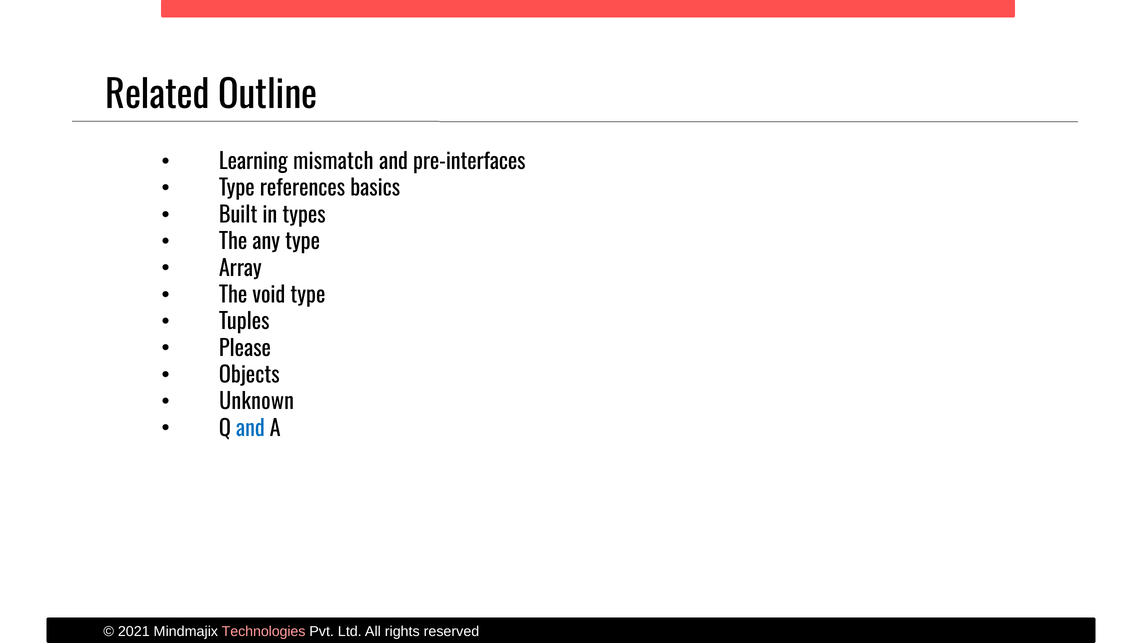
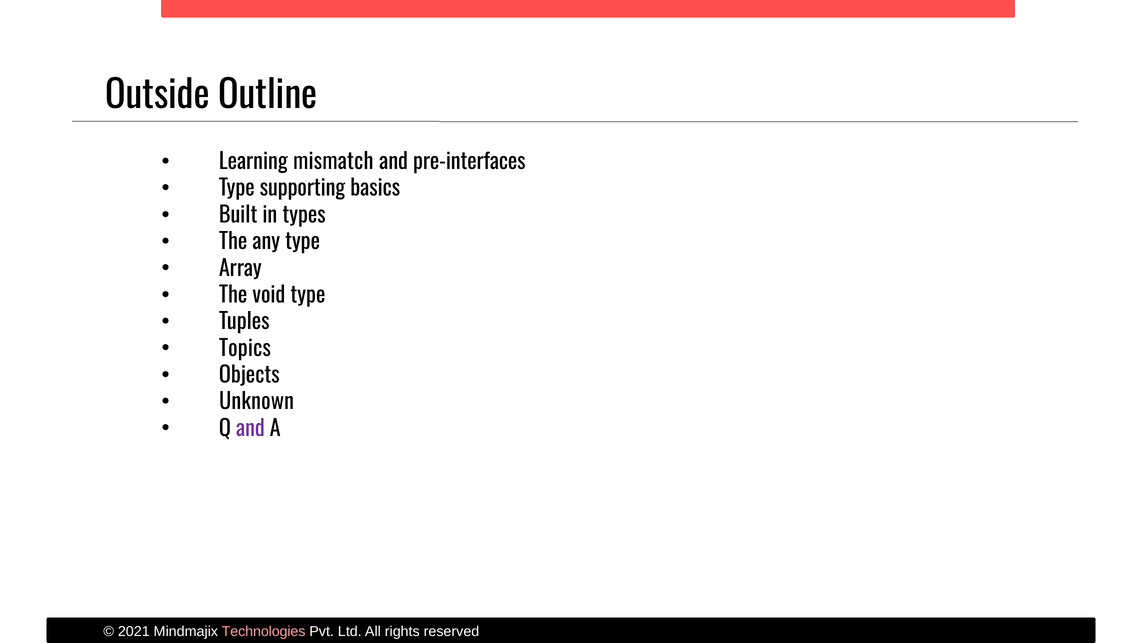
Related: Related -> Outside (157, 96)
references: references -> supporting (303, 189)
Please: Please -> Topics (245, 349)
and colour: blue -> purple (250, 429)
